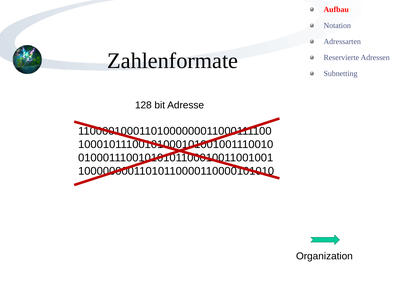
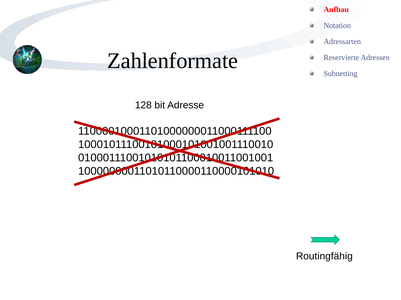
Organization: Organization -> Routingfähig (324, 257)
